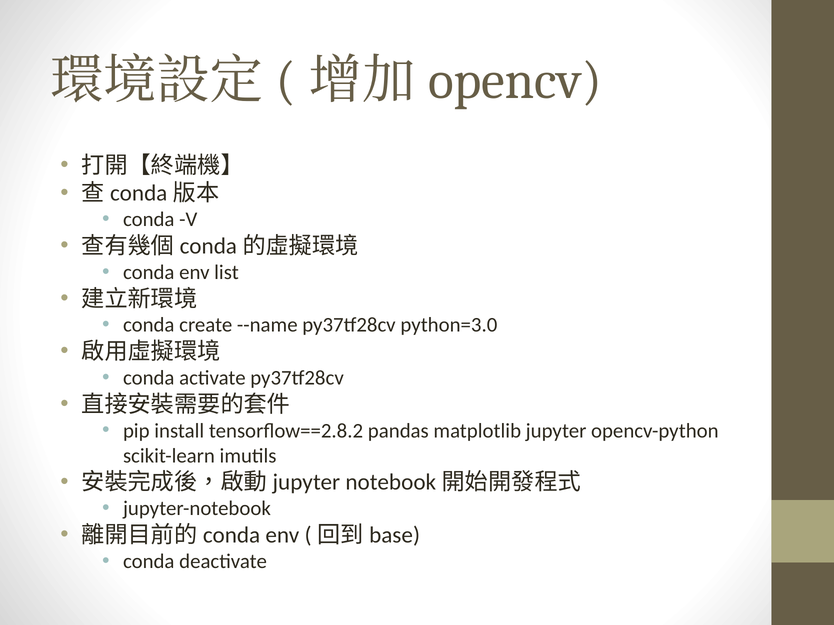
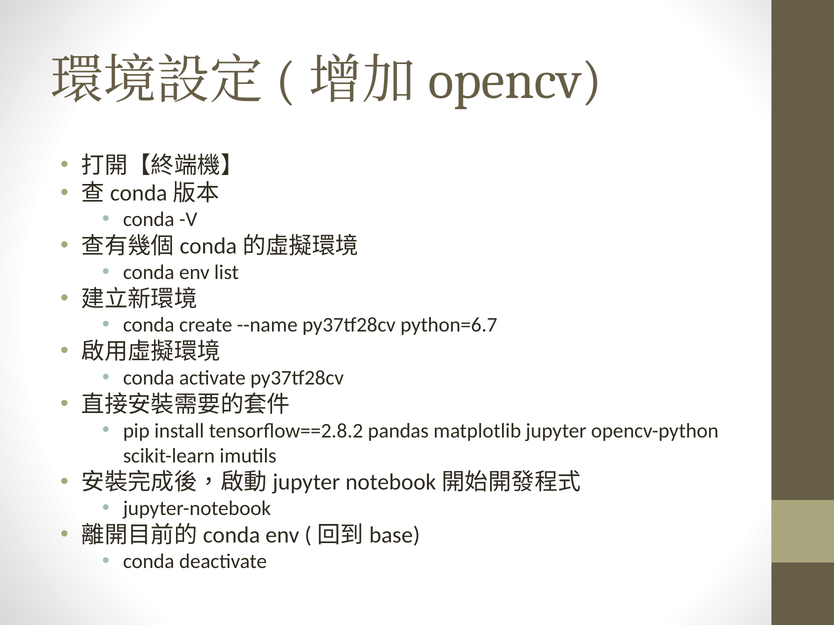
python=3.0: python=3.0 -> python=6.7 (449, 325)
